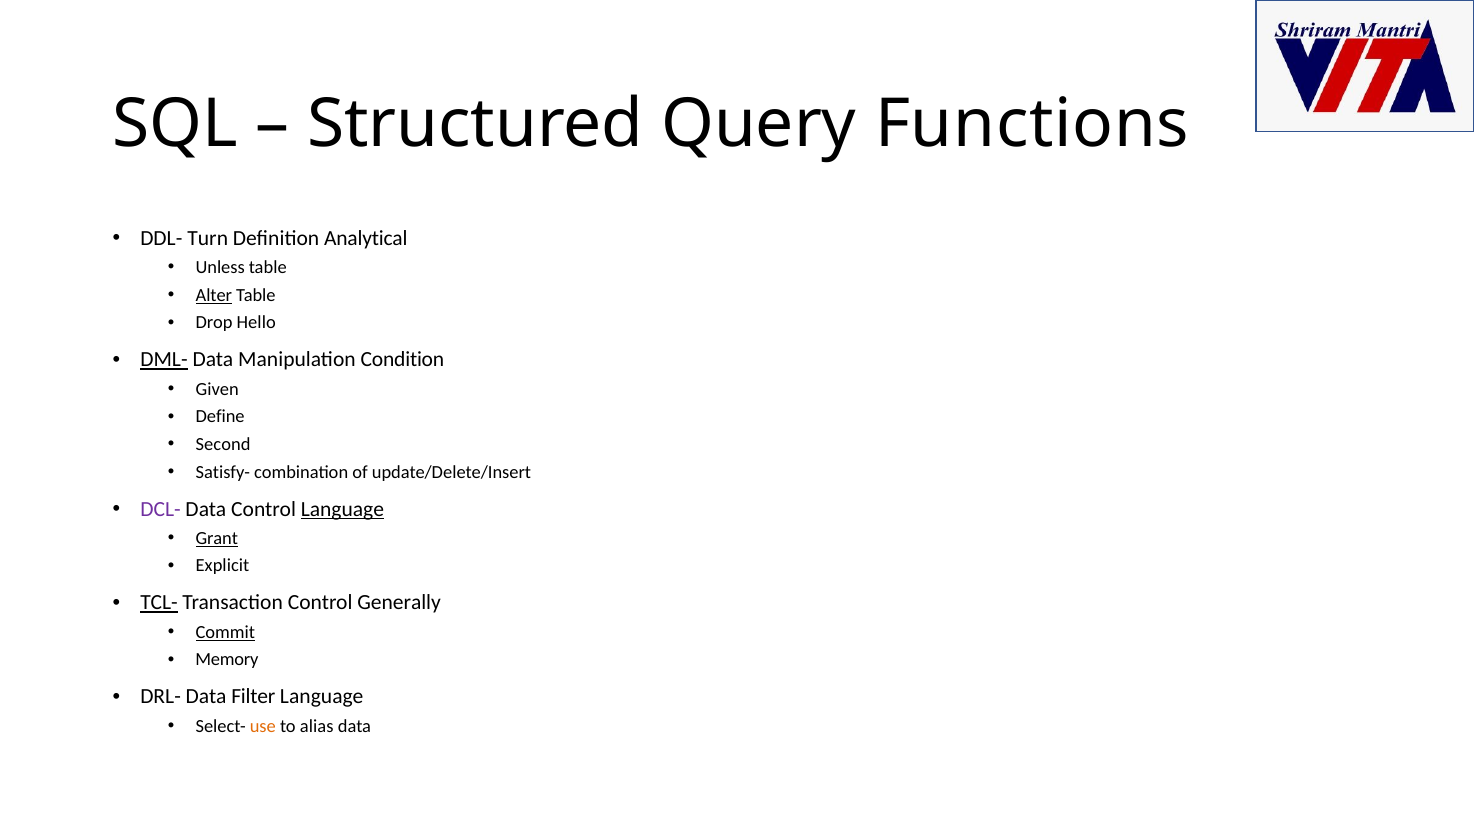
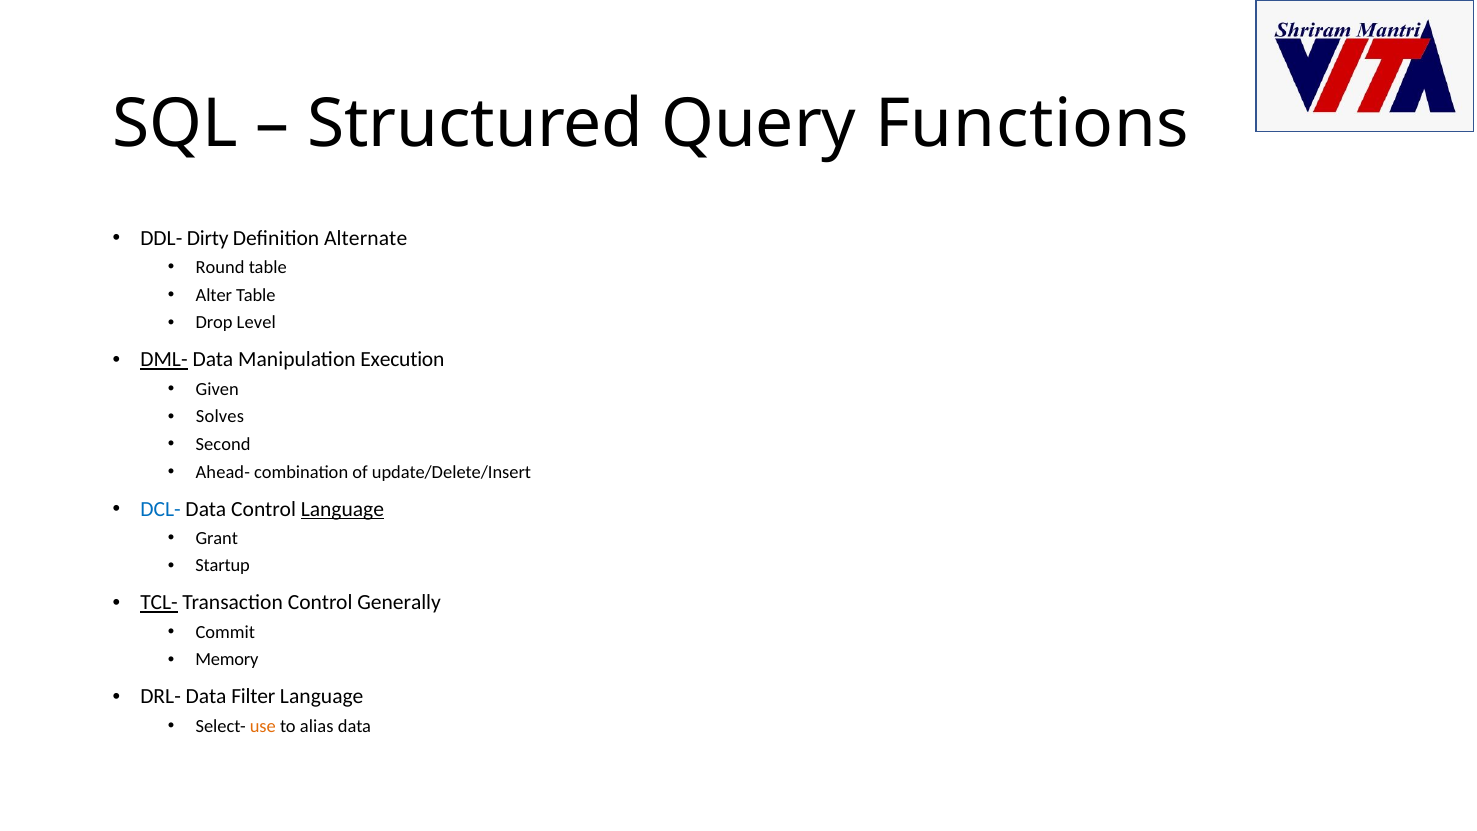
Turn: Turn -> Dirty (208, 238)
Analytical: Analytical -> Alternate (366, 238)
Unless: Unless -> Round (220, 268)
Alter underline: present -> none (214, 295)
Hello: Hello -> Level (256, 323)
Condition: Condition -> Execution (402, 360)
Define: Define -> Solves (220, 417)
Satisfy-: Satisfy- -> Ahead- (223, 472)
DCL- colour: purple -> blue (160, 509)
Grant underline: present -> none (217, 538)
Explicit: Explicit -> Startup (223, 566)
Commit underline: present -> none (225, 632)
